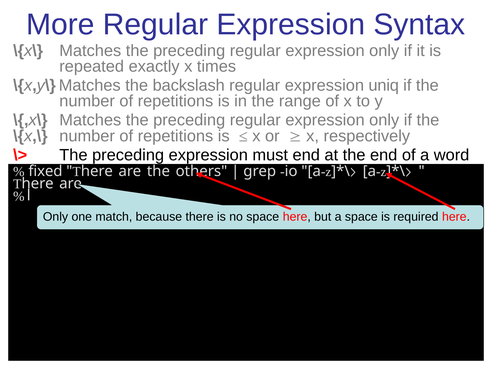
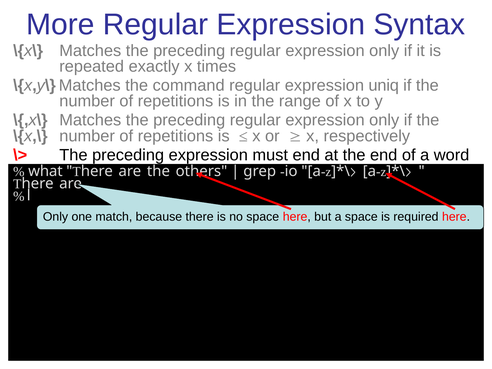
backslash: backslash -> command (189, 85)
fixed: fixed -> what (45, 171)
